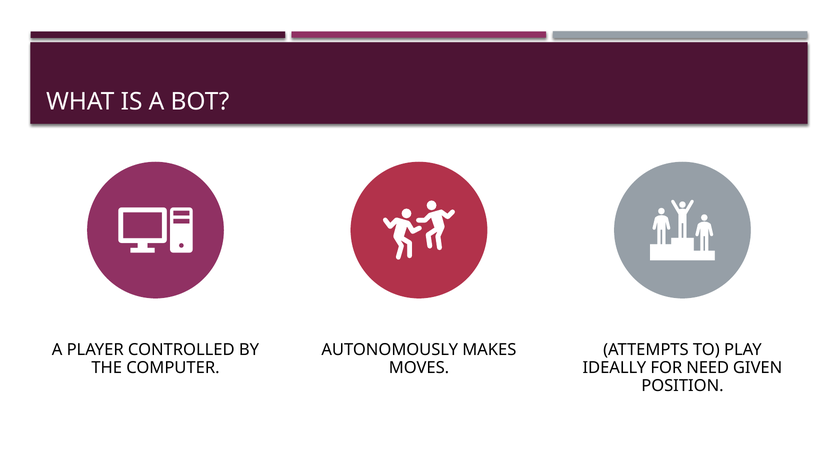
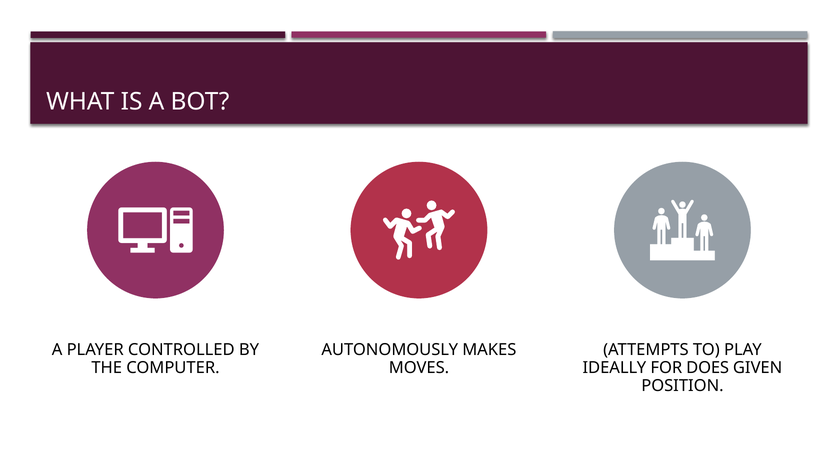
NEED: NEED -> DOES (708, 368)
